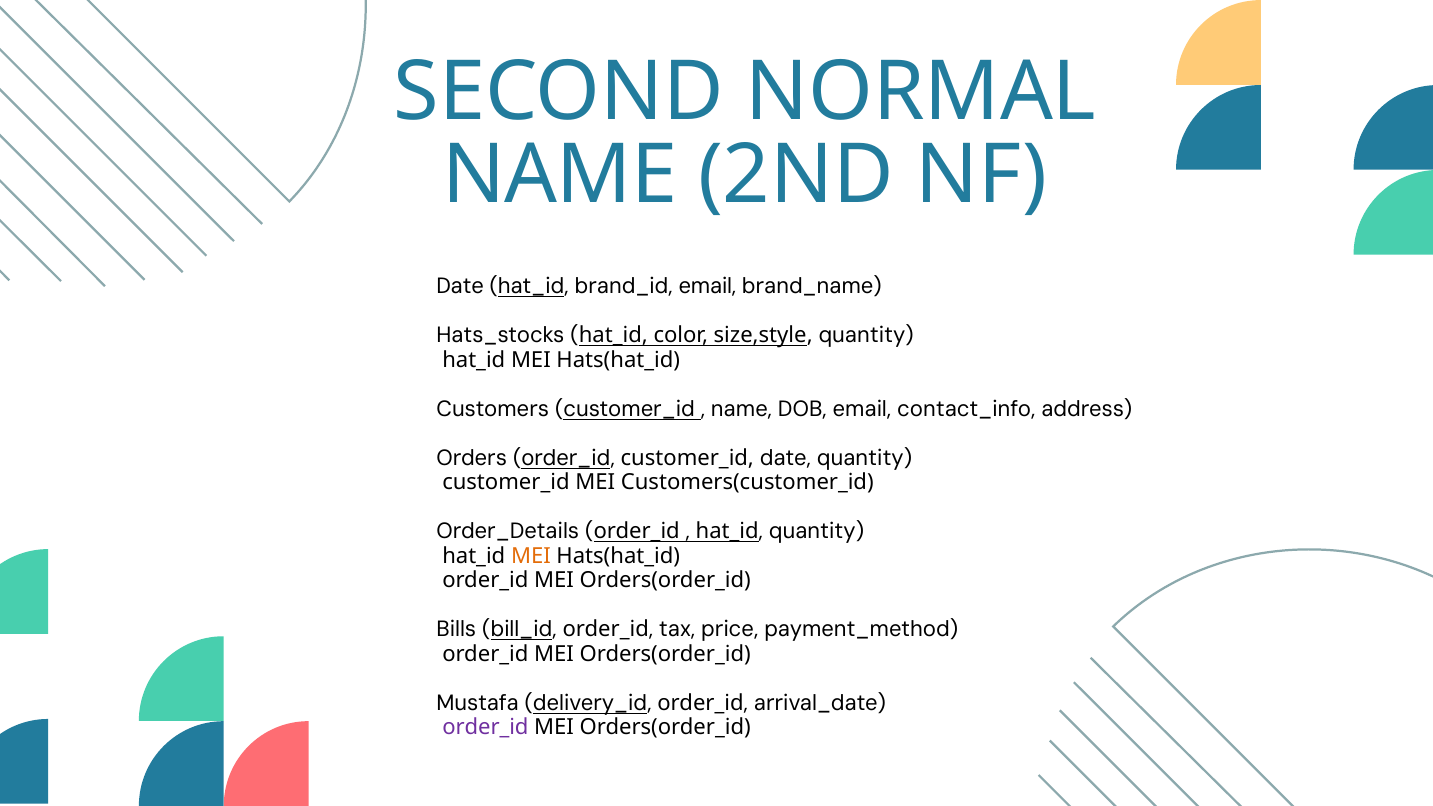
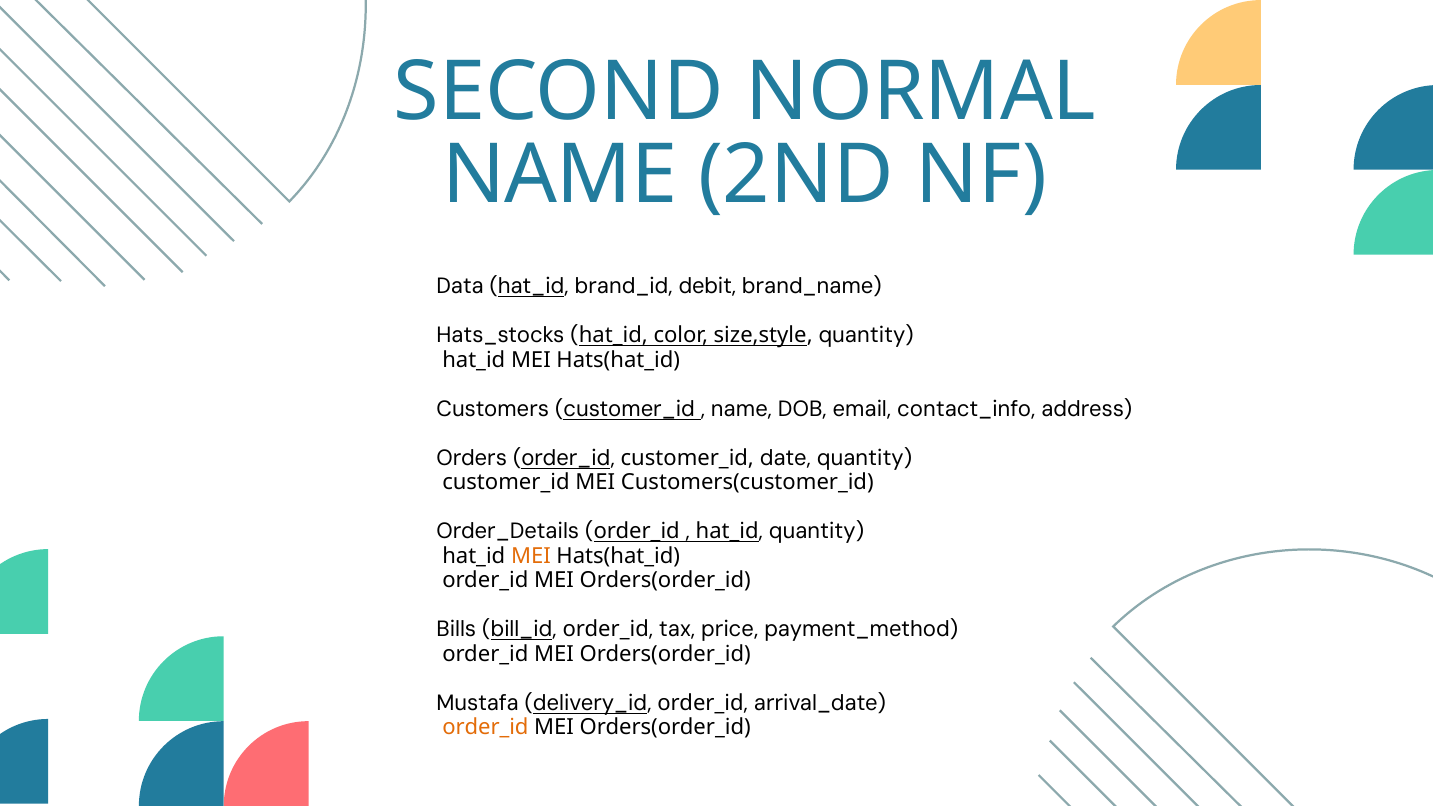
Date: Date -> Data (460, 286)
brand_id email: email -> debit (707, 286)
order_id colour: purple -> orange (485, 728)
